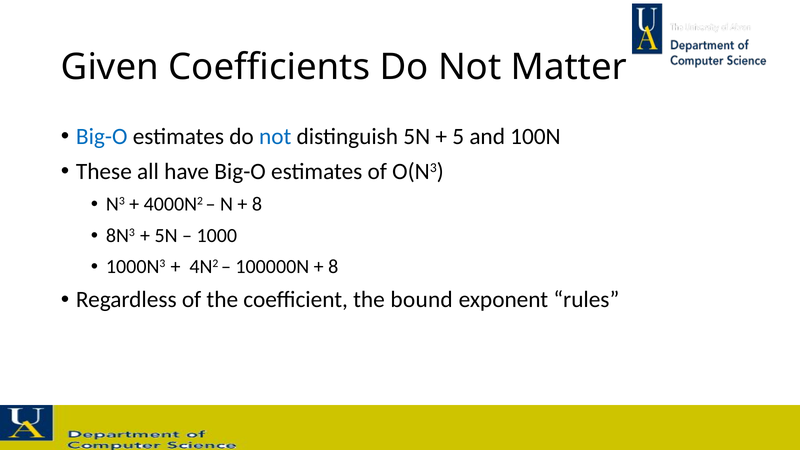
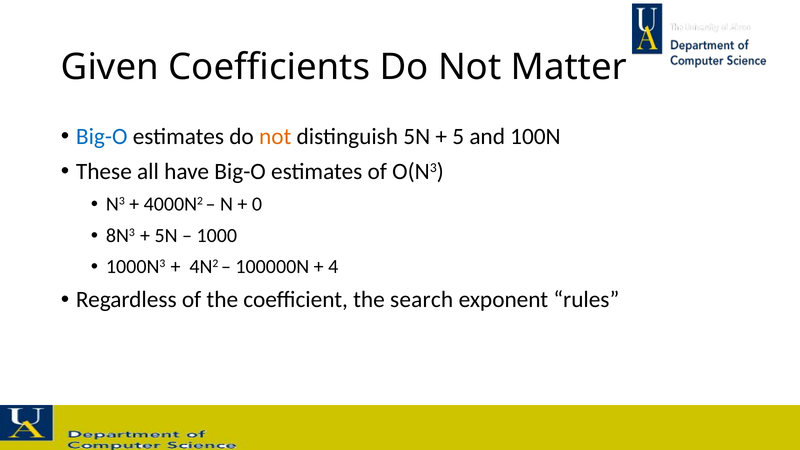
not colour: blue -> orange (275, 136)
8: 8 -> 0 (257, 204)
8: 8 -> 4 (333, 267)
bound: bound -> search (422, 300)
